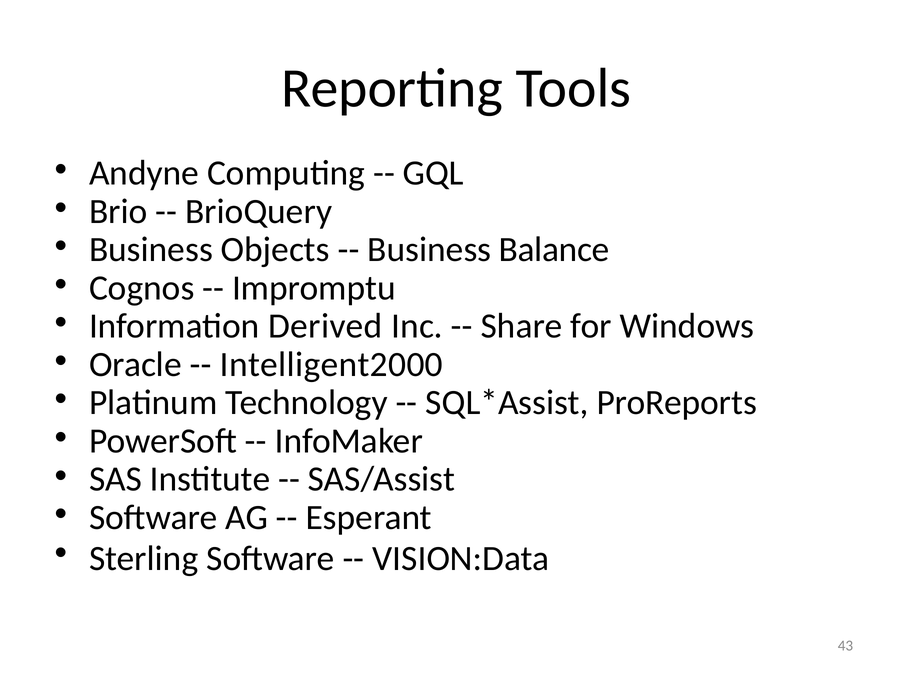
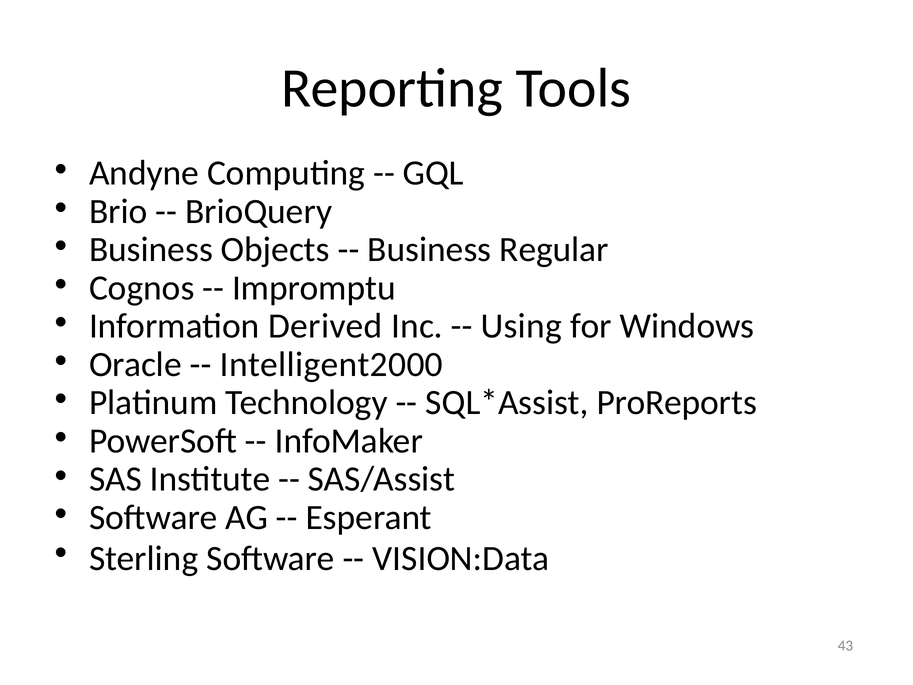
Balance: Balance -> Regular (554, 250)
Share: Share -> Using (521, 326)
